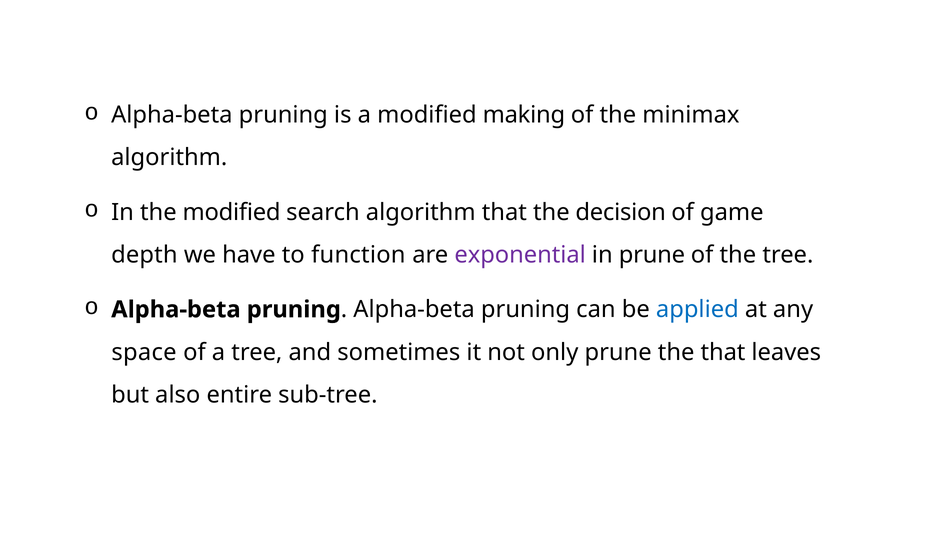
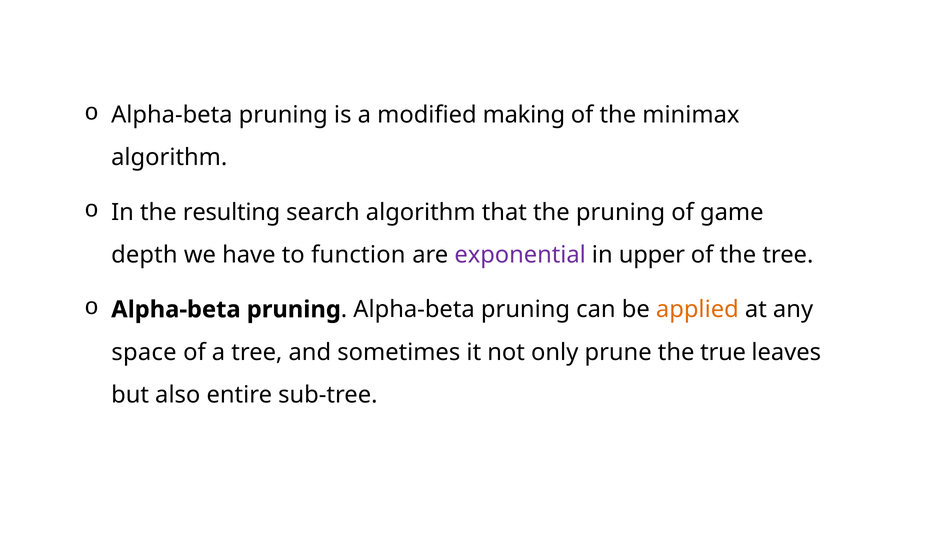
the modified: modified -> resulting (232, 212)
the decision: decision -> pruning (621, 212)
in prune: prune -> upper (652, 255)
applied colour: blue -> orange (697, 310)
the that: that -> true (723, 352)
